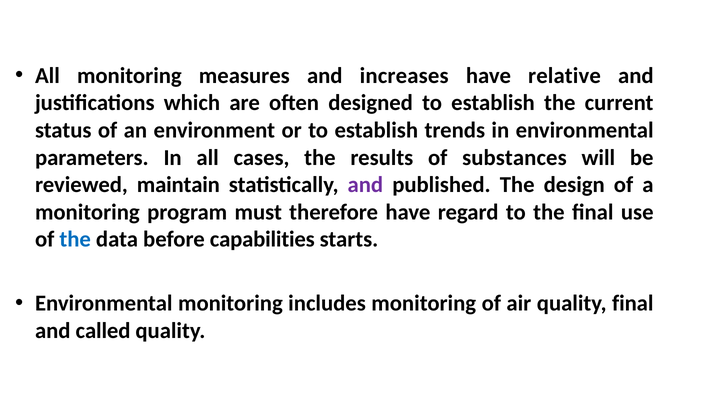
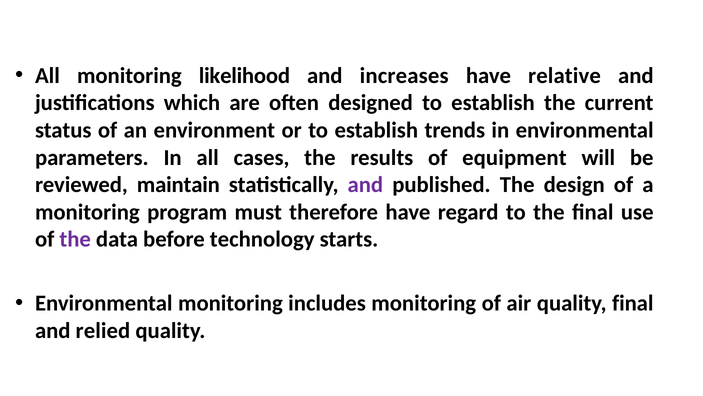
measures: measures -> likelihood (244, 76)
substances: substances -> equipment (514, 157)
the colour: blue -> purple (75, 239)
capabilities: capabilities -> technology (262, 239)
called: called -> relied (103, 330)
